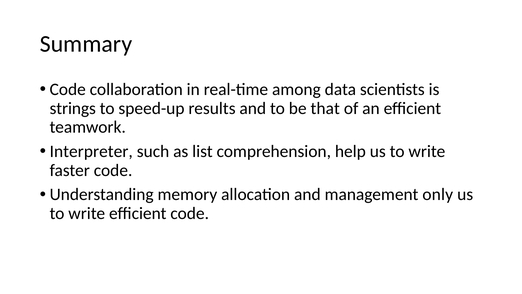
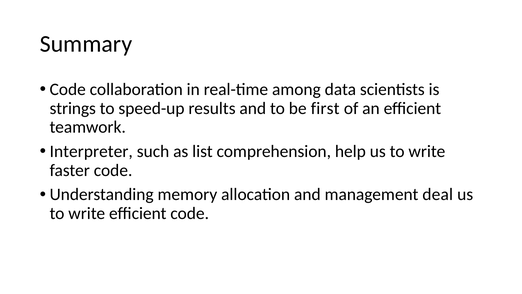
that: that -> first (325, 108)
only: only -> deal (438, 194)
